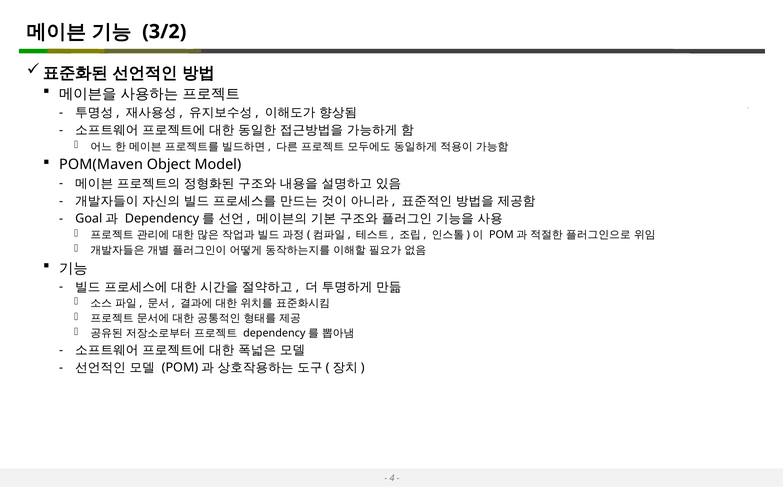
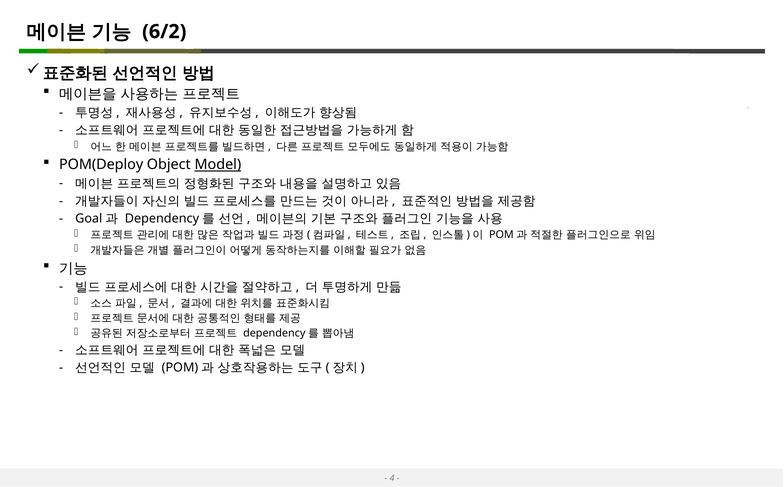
3/2: 3/2 -> 6/2 (164, 32)
POM(Maven: POM(Maven -> POM(Deploy (101, 165)
Model underline: none -> present (218, 165)
